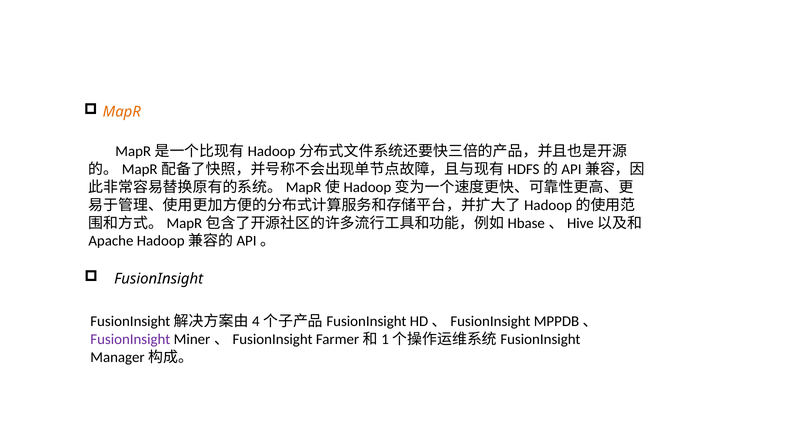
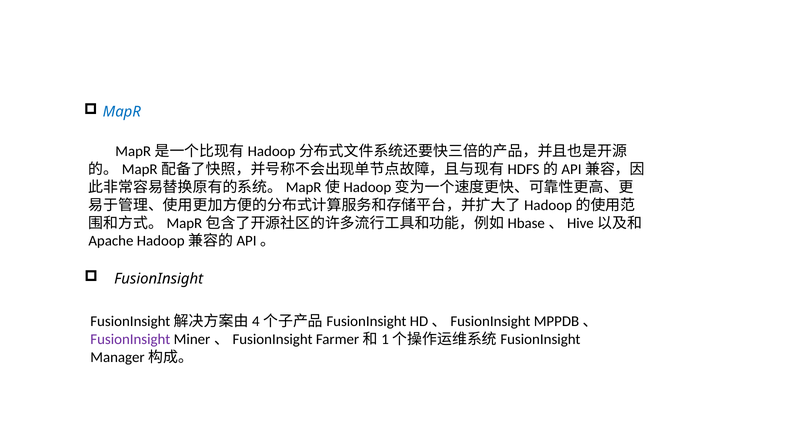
MapR colour: orange -> blue (122, 112)
